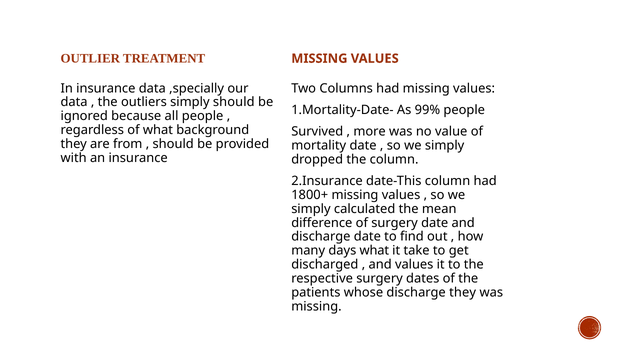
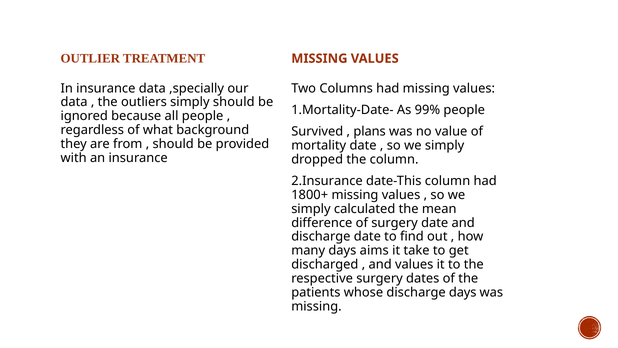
more: more -> plans (370, 131)
days what: what -> aims (374, 250)
discharge they: they -> days (463, 292)
